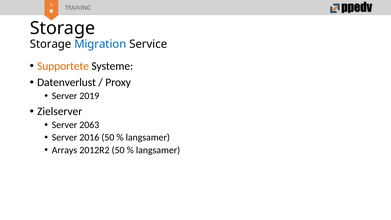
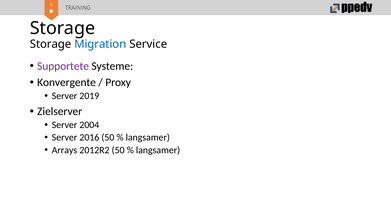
Supportete colour: orange -> purple (63, 66)
Datenverlust: Datenverlust -> Konvergente (67, 82)
2063: 2063 -> 2004 (89, 125)
